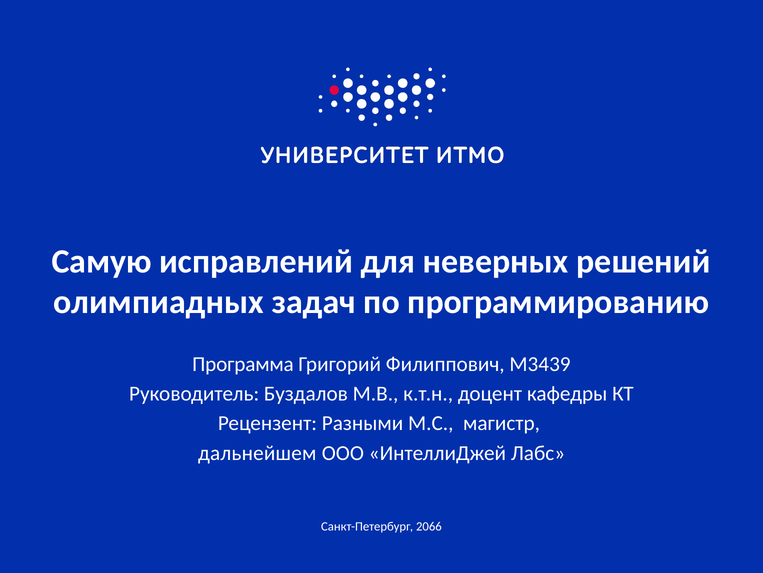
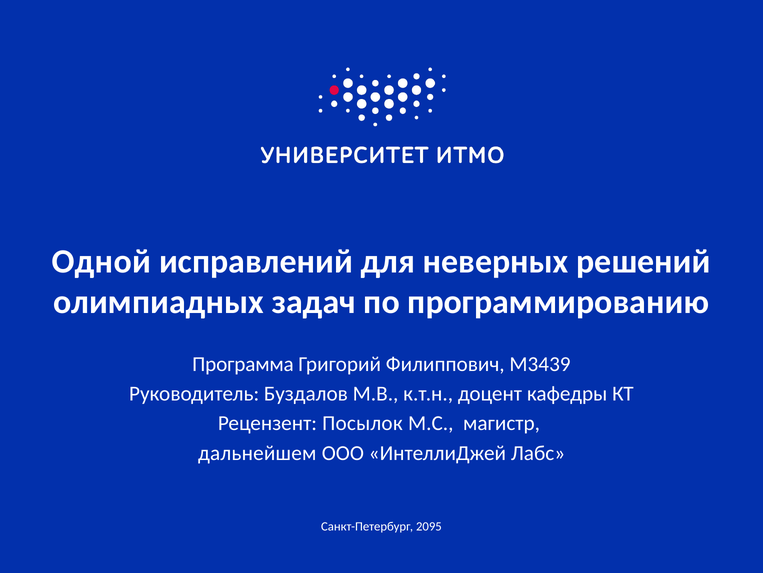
Самую: Самую -> Одной (101, 261)
Разными: Разными -> Посылок (362, 423)
2066: 2066 -> 2095 (429, 526)
